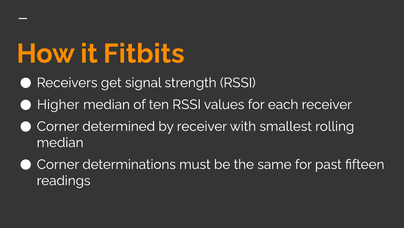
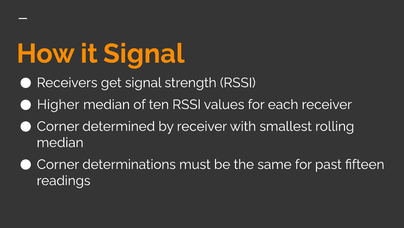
it Fitbits: Fitbits -> Signal (144, 54)
